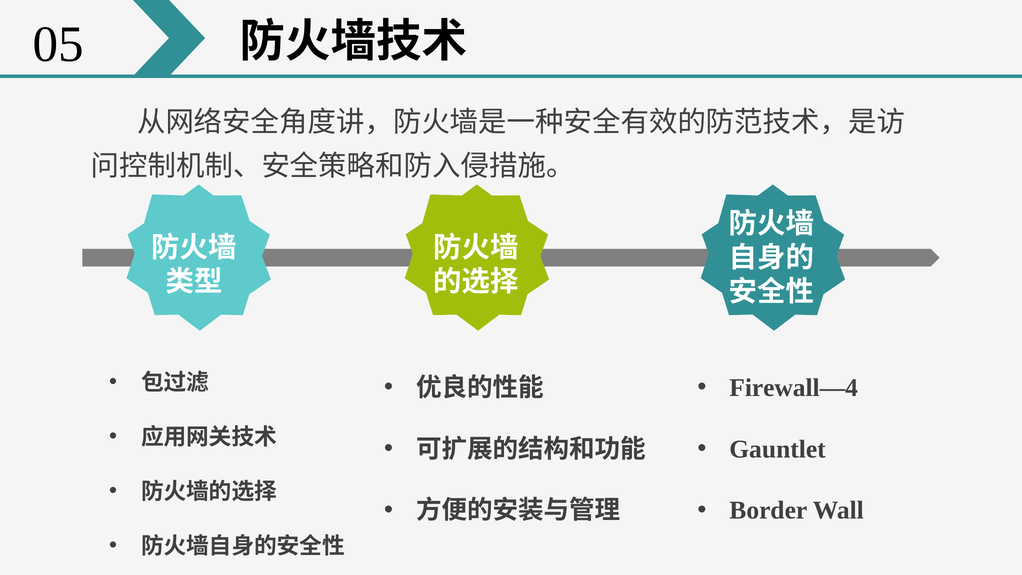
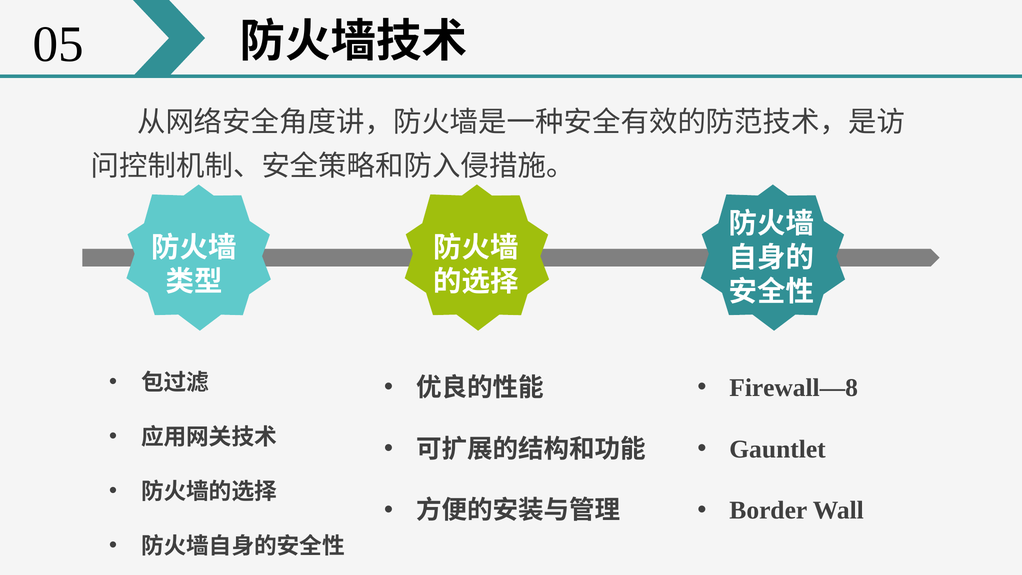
Firewall—4: Firewall—4 -> Firewall—8 (794, 388)
